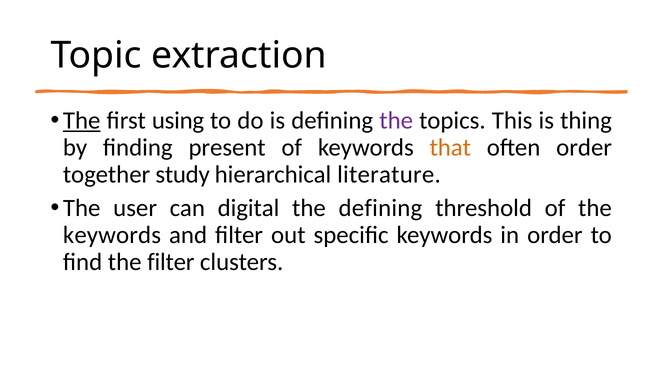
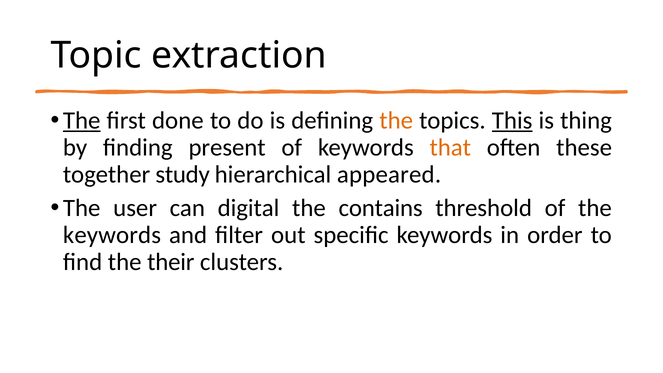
using: using -> done (178, 121)
the colour: purple -> orange (396, 121)
This underline: none -> present (512, 121)
often order: order -> these (584, 148)
literature: literature -> appeared (389, 174)
the defining: defining -> contains (381, 208)
the filter: filter -> their (171, 262)
